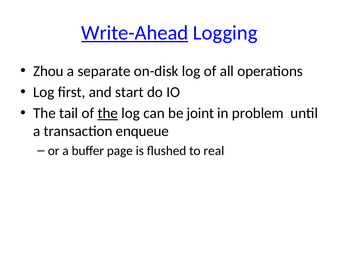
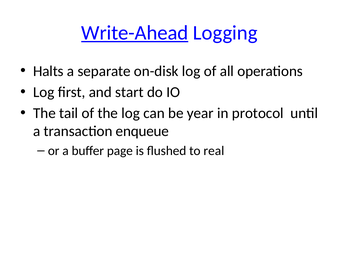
Zhou: Zhou -> Halts (48, 71)
the underline: present -> none (108, 113)
joint: joint -> year (200, 113)
problem: problem -> protocol (258, 113)
